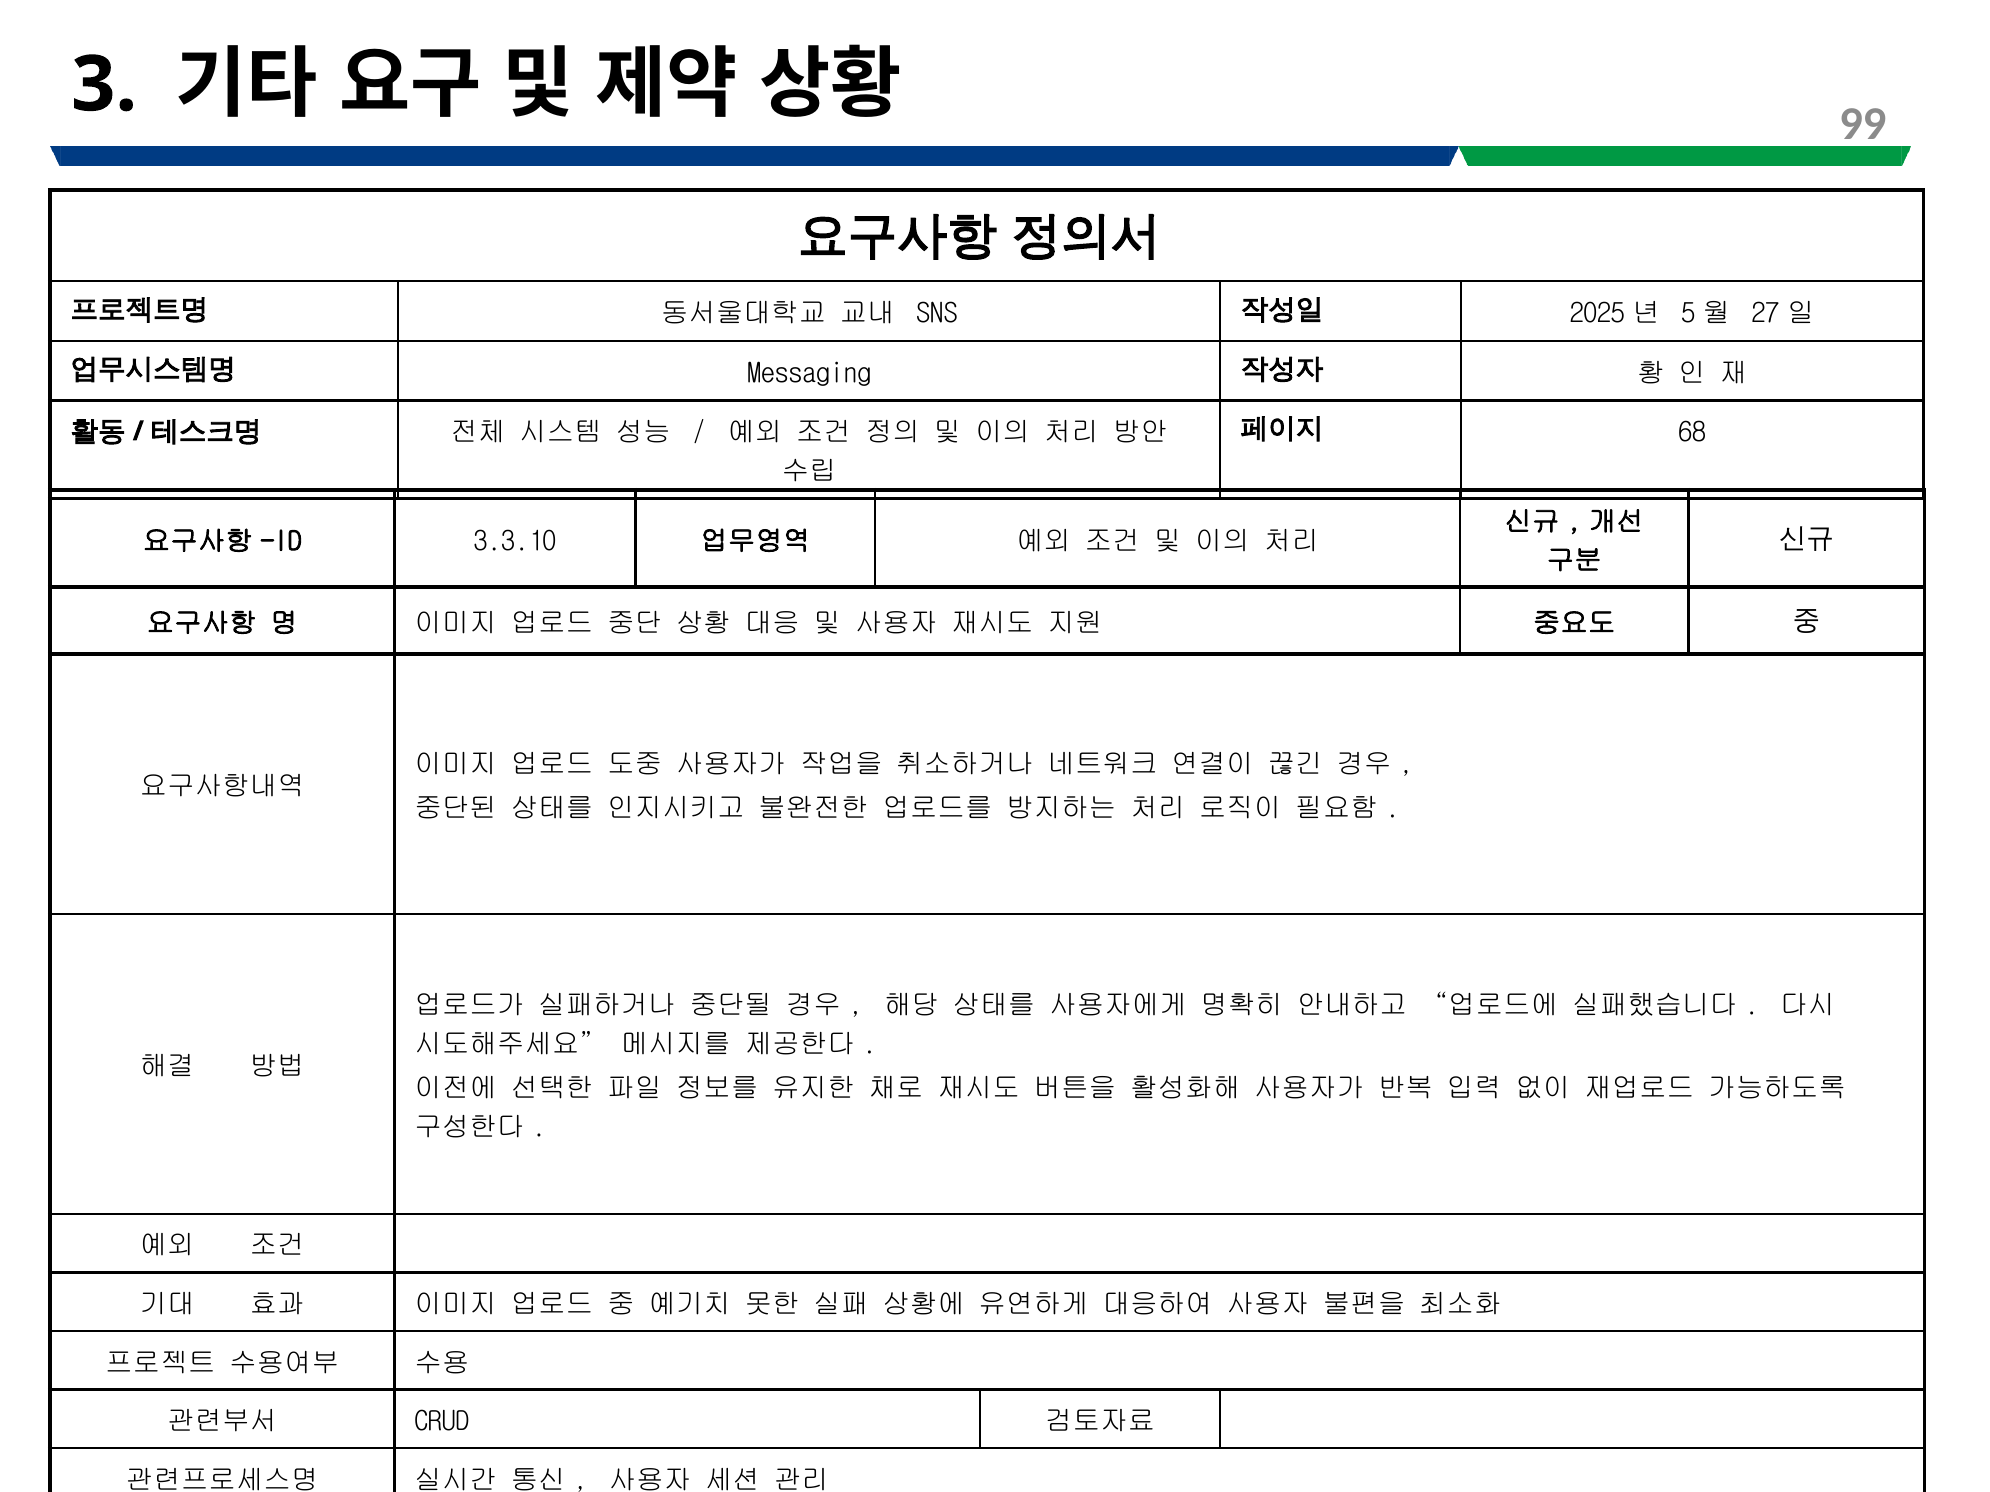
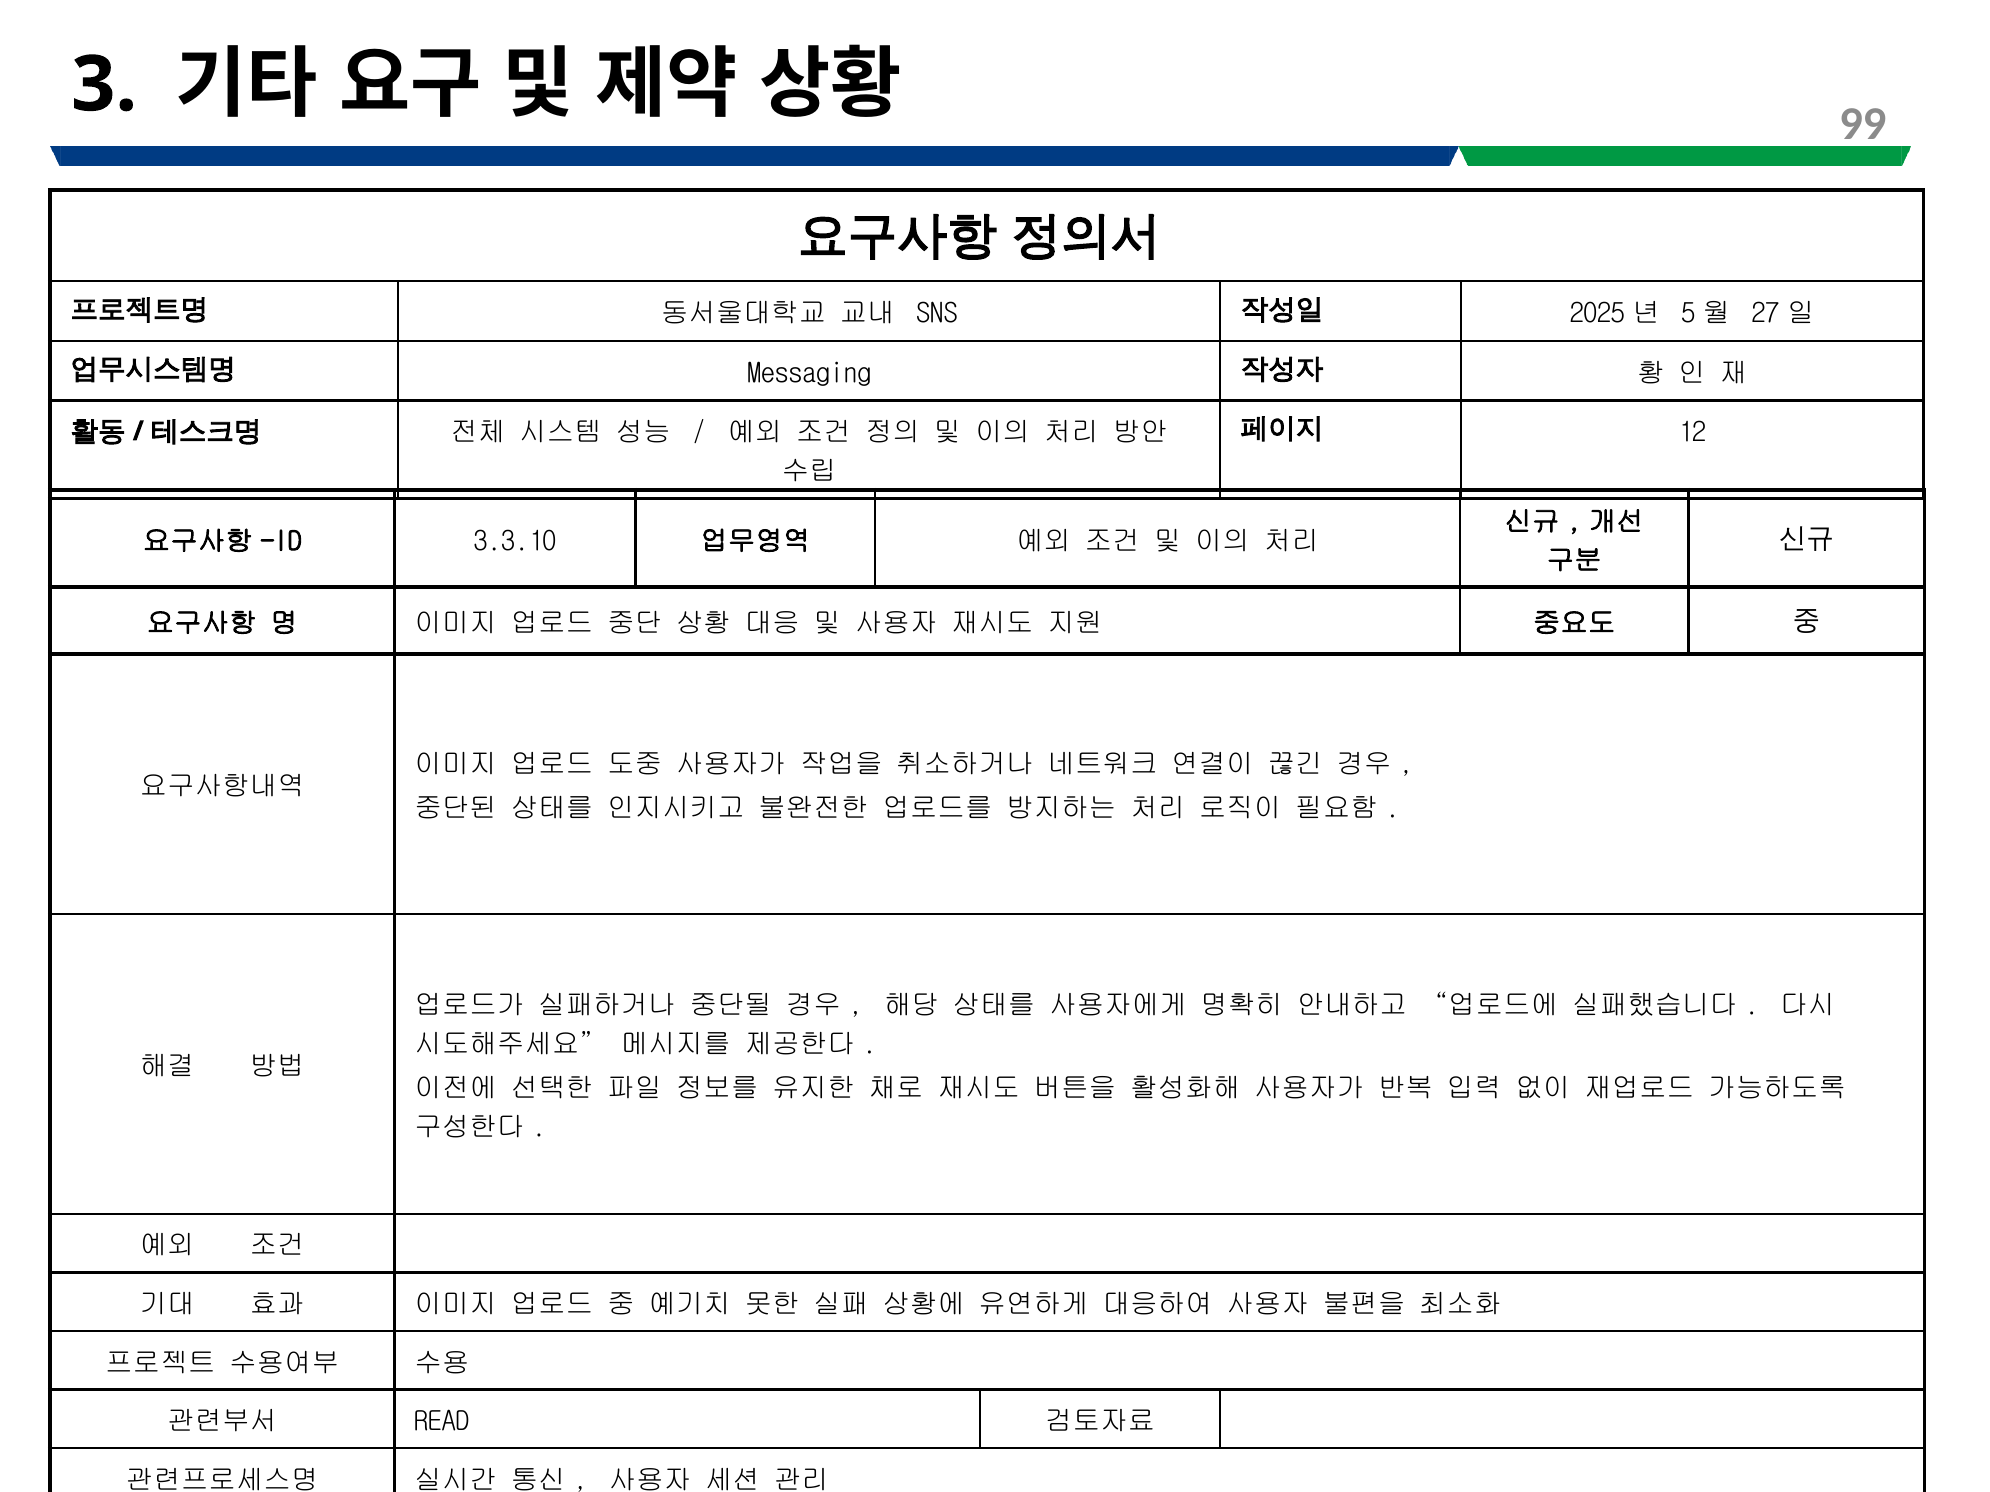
68: 68 -> 12 (1692, 433)
CRUD: CRUD -> READ (442, 1422)
